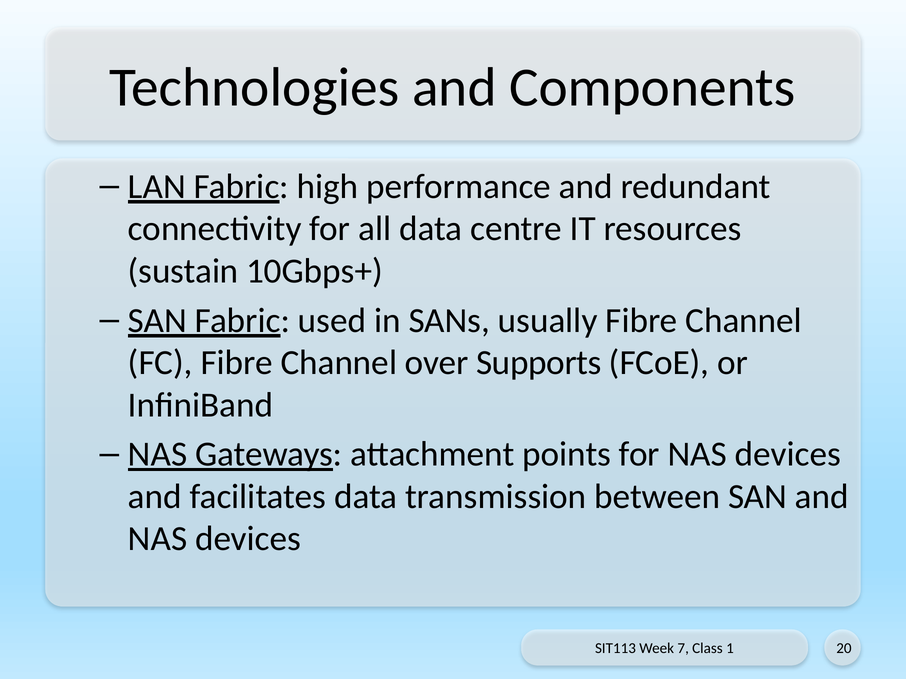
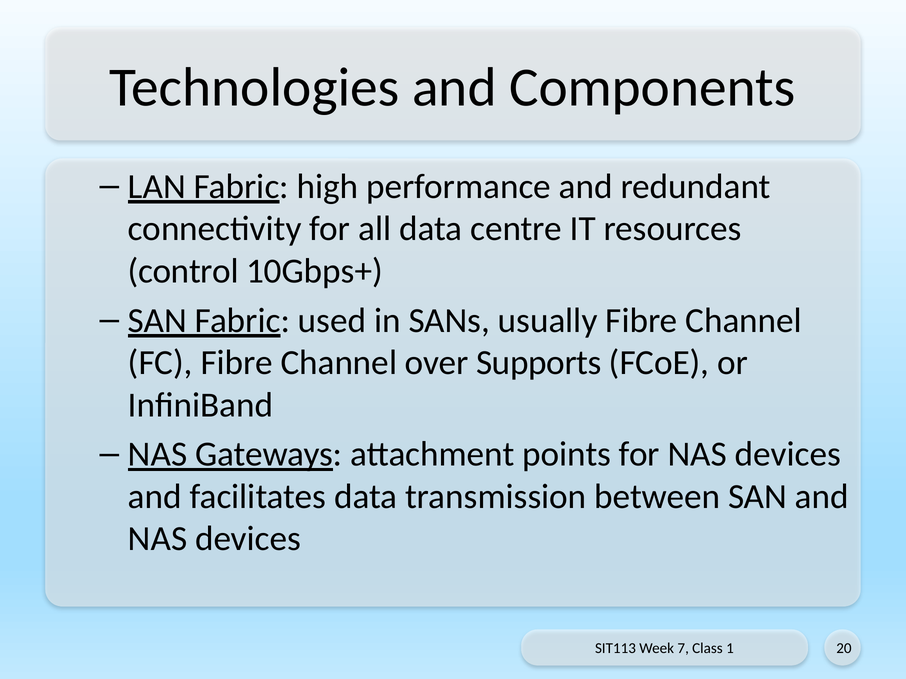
sustain: sustain -> control (183, 271)
